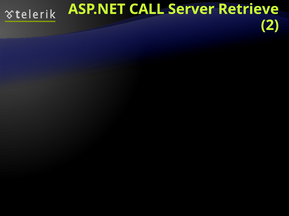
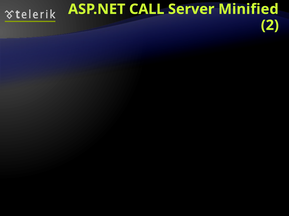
Retrieve: Retrieve -> Minified (248, 9)
